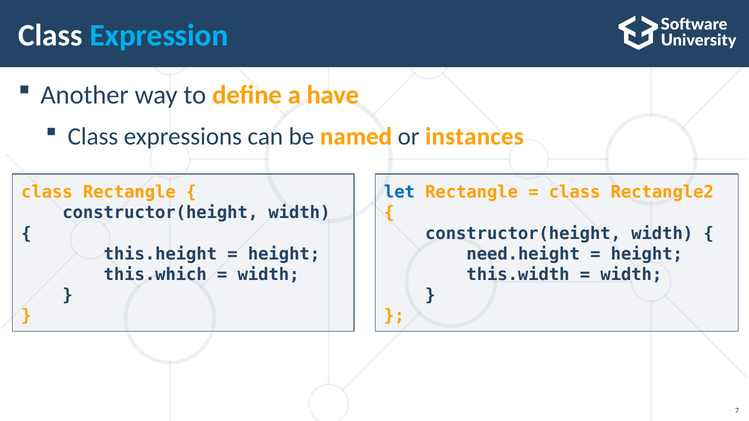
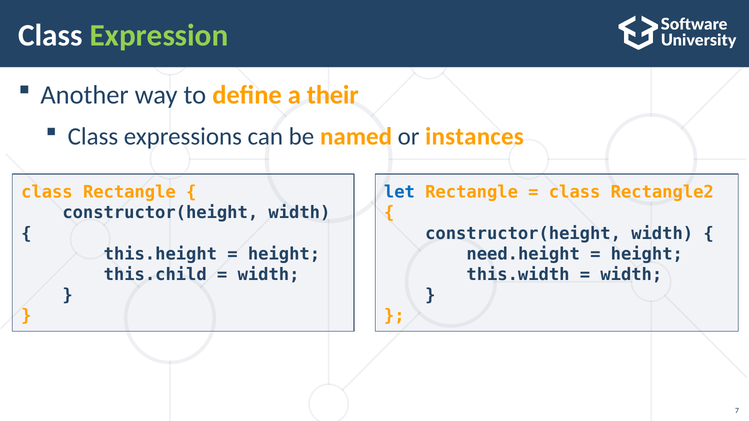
Expression colour: light blue -> light green (159, 35)
have: have -> their (333, 95)
this.which: this.which -> this.child (155, 275)
